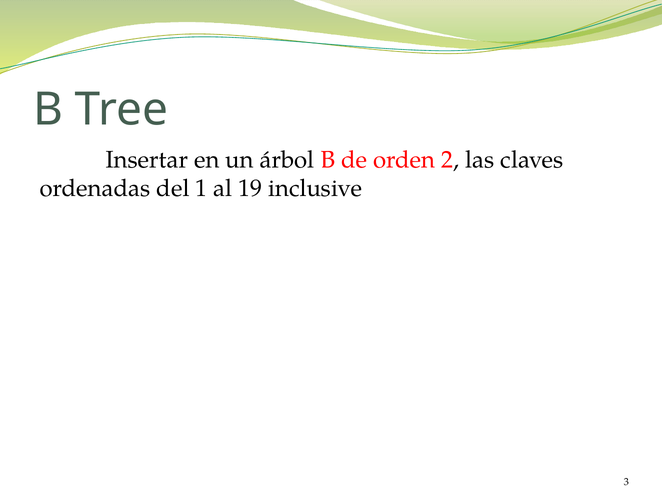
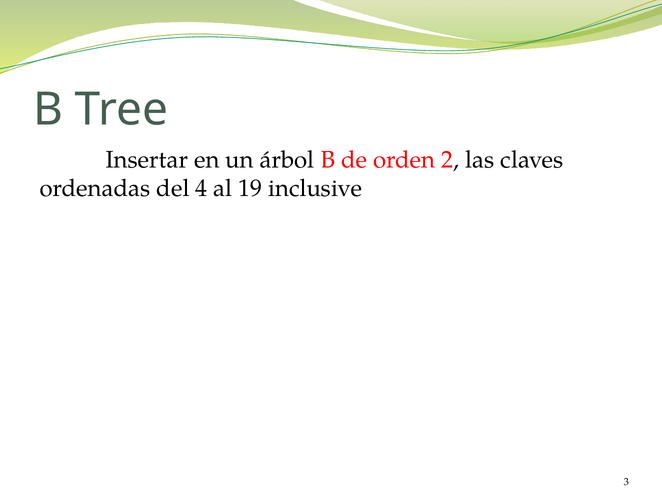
1: 1 -> 4 (201, 188)
